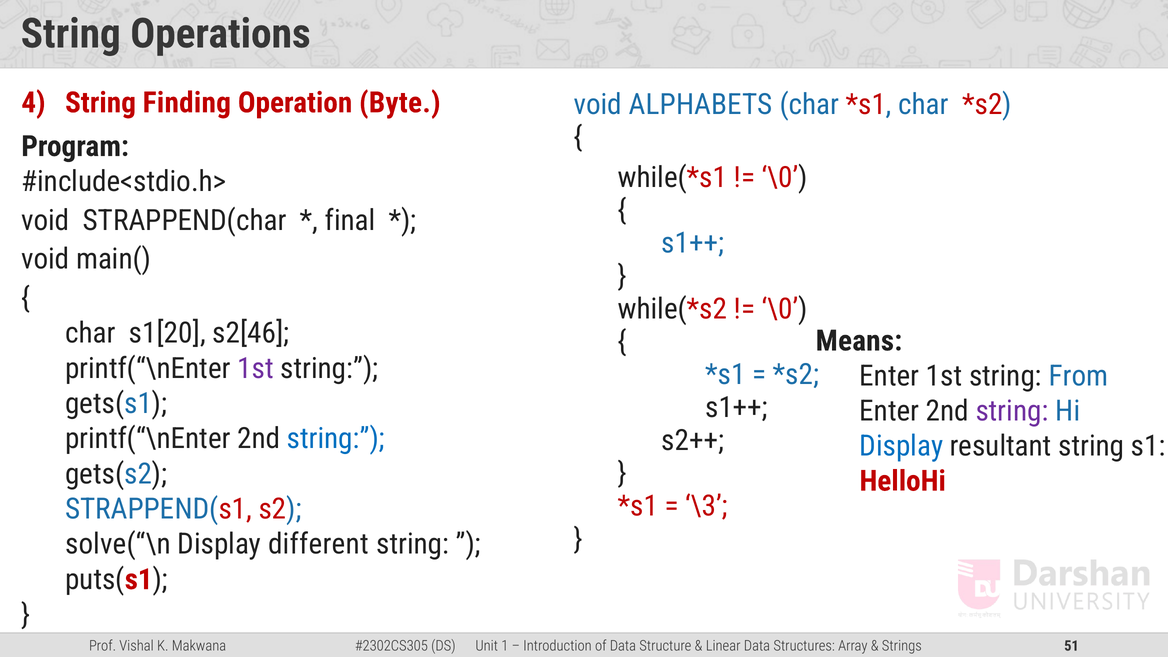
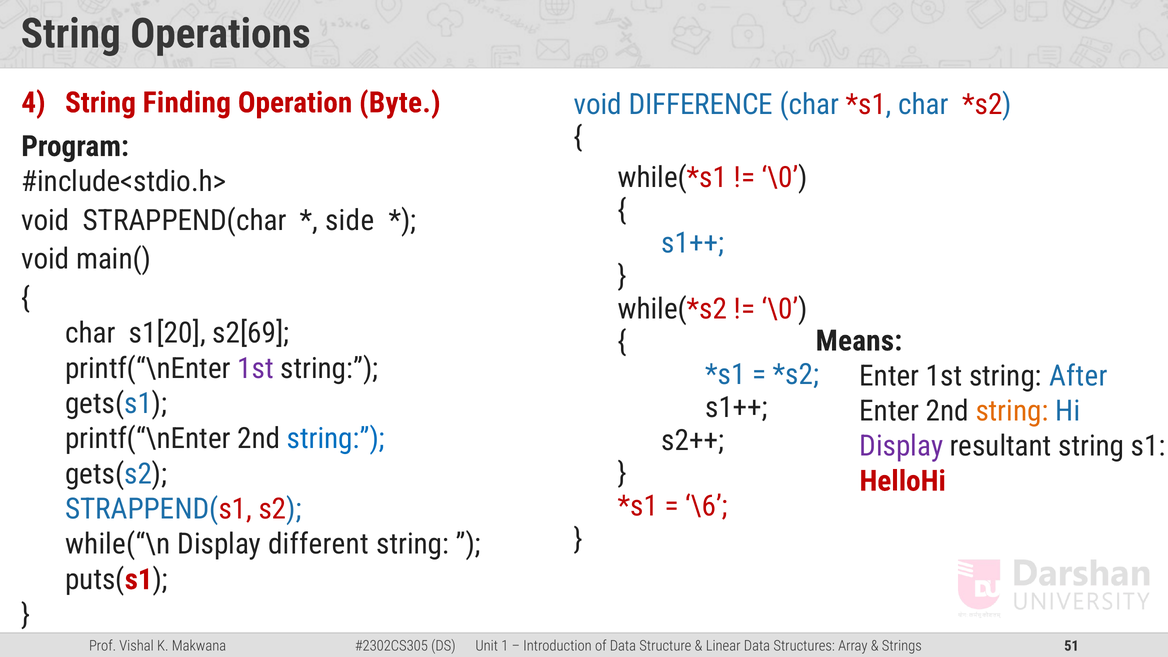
ALPHABETS: ALPHABETS -> DIFFERENCE (701, 104)
final: final -> side (350, 220)
s2[46: s2[46 -> s2[69 (251, 333)
From: From -> After (1078, 376)
string colour: purple -> orange (1012, 411)
Display colour: blue -> purple (901, 446)
\3: \3 -> \6 (706, 506)
solve(“\n: solve(“\n -> while(“\n (118, 544)
